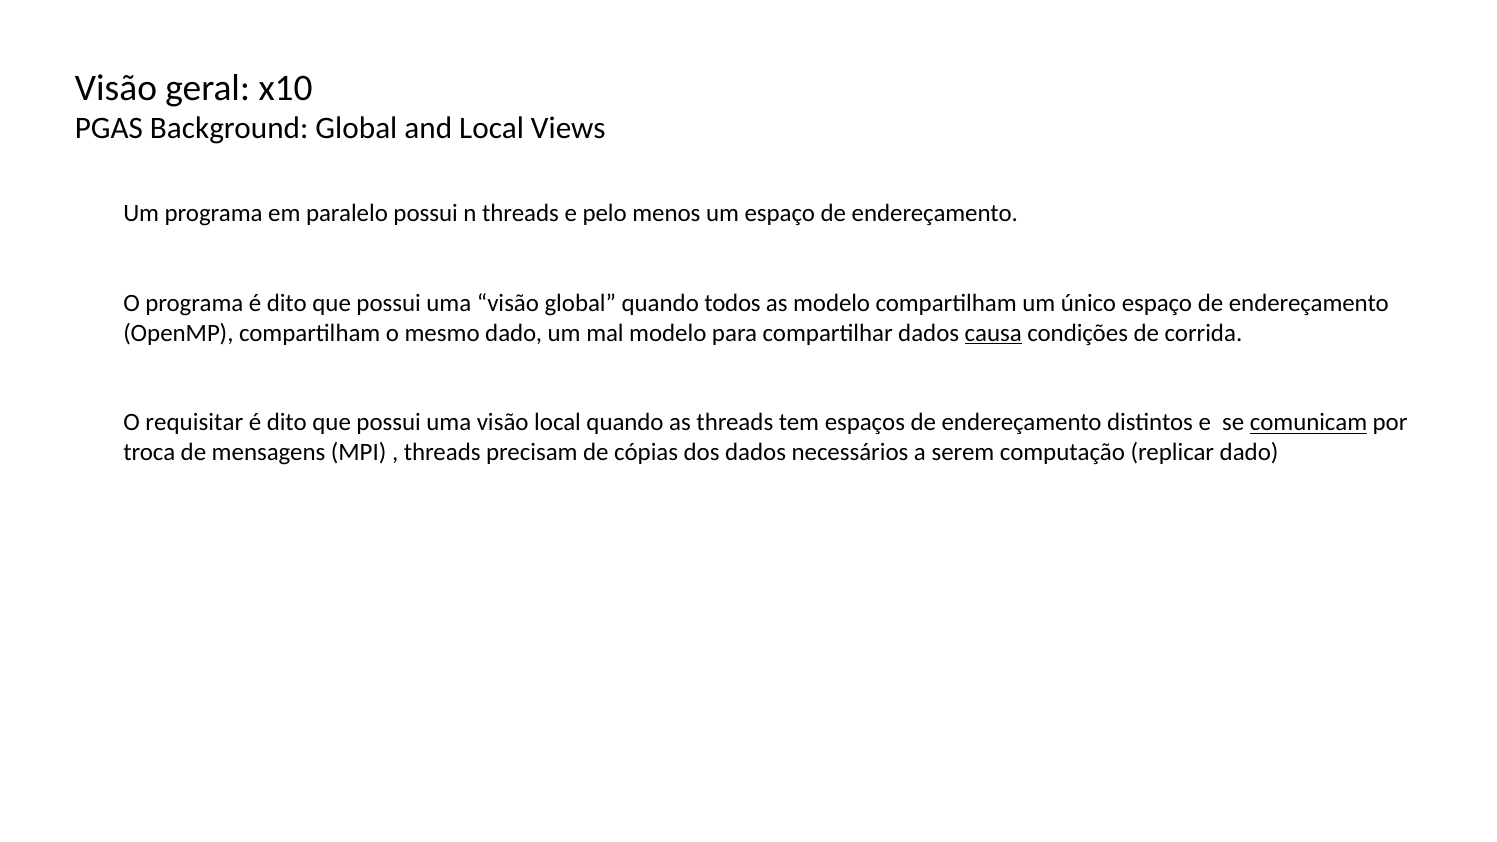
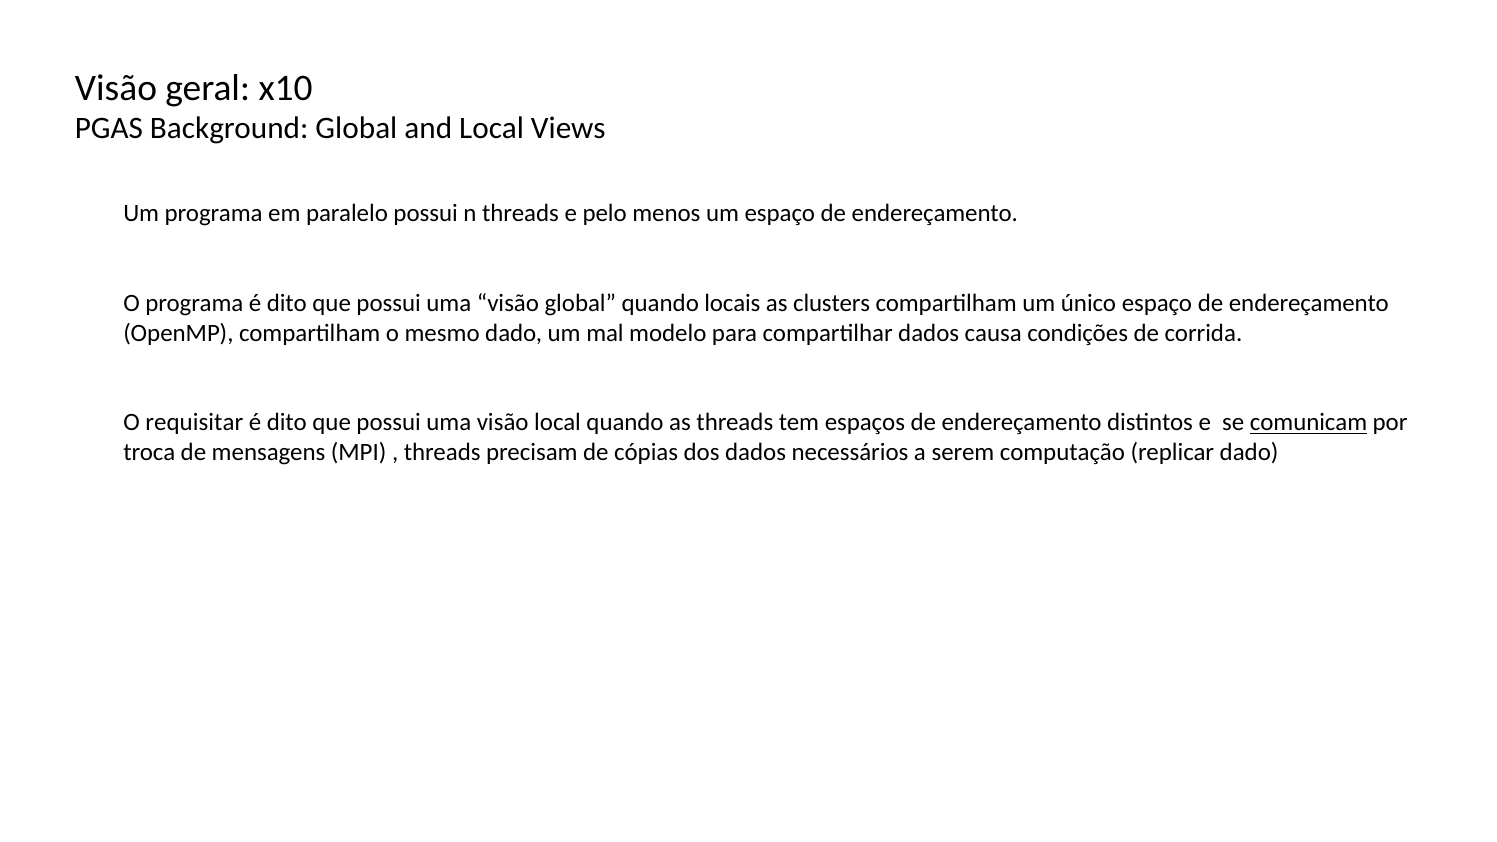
todos: todos -> locais (732, 303)
as modelo: modelo -> clusters (832, 303)
causa underline: present -> none (993, 333)
